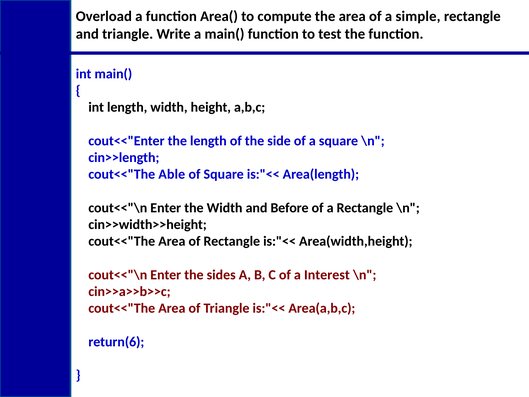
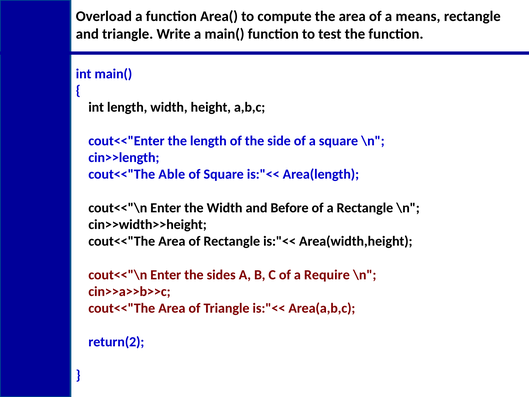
simple: simple -> means (418, 16)
Interest: Interest -> Require (327, 275)
return(6: return(6 -> return(2 (116, 342)
